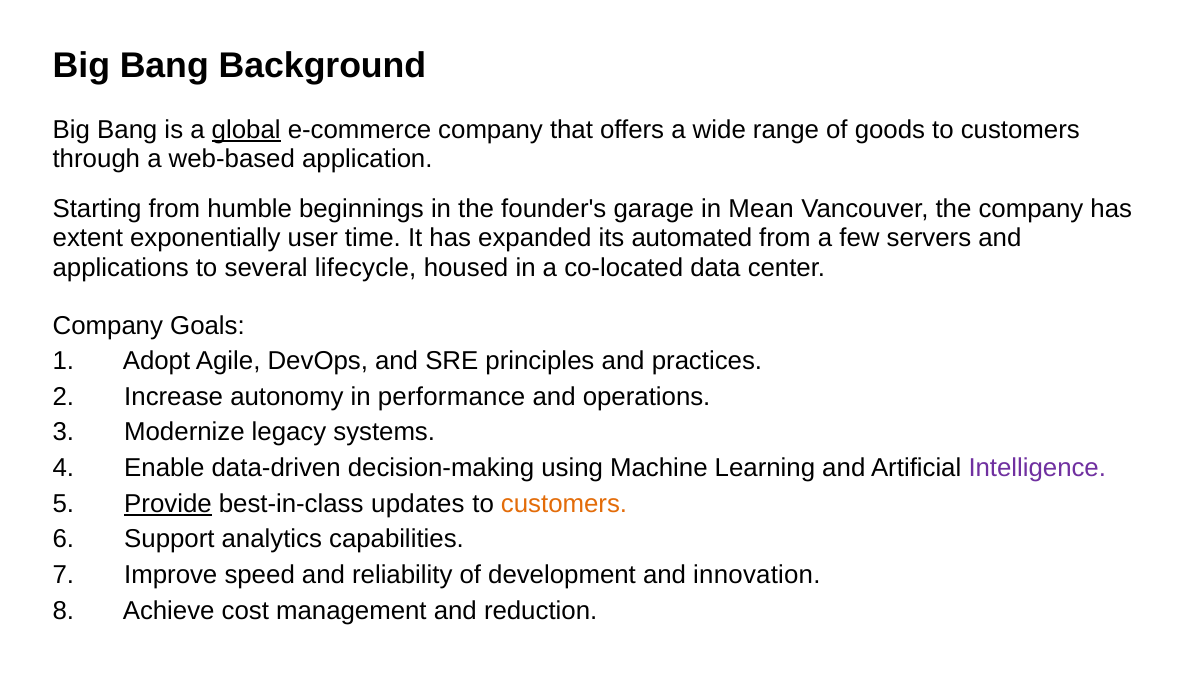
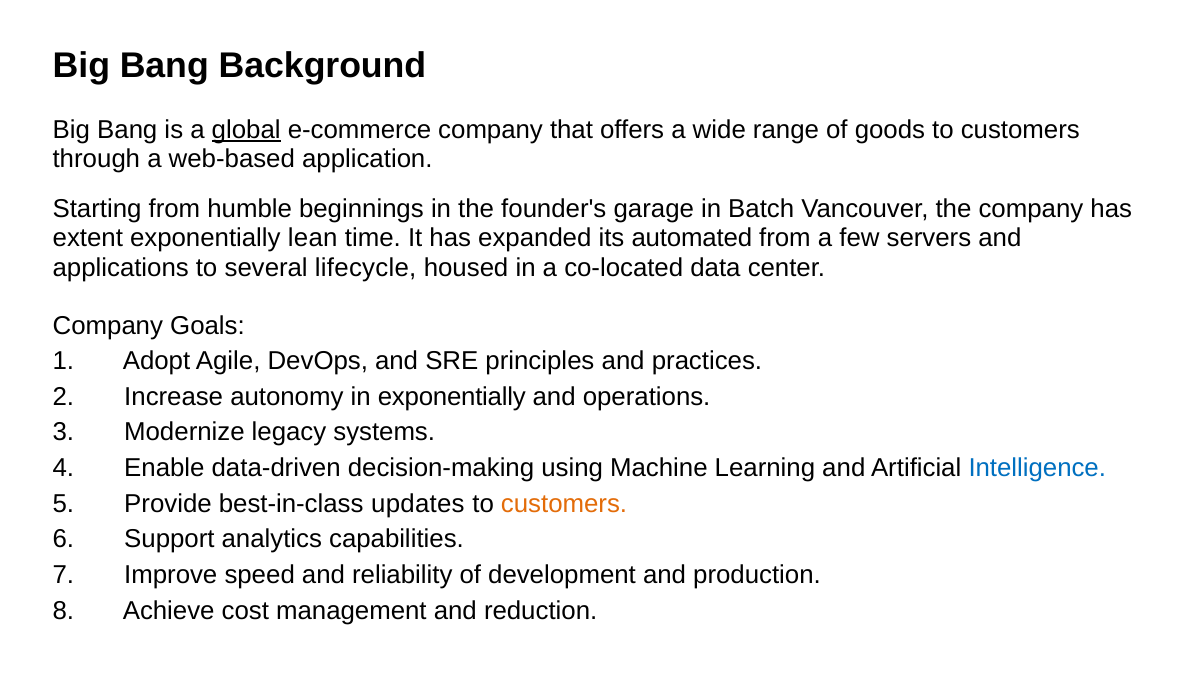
Mean: Mean -> Batch (761, 209)
user: user -> lean (313, 238)
in performance: performance -> exponentially (452, 397)
Intelligence colour: purple -> blue (1037, 468)
Provide underline: present -> none (168, 504)
innovation: innovation -> production (757, 575)
